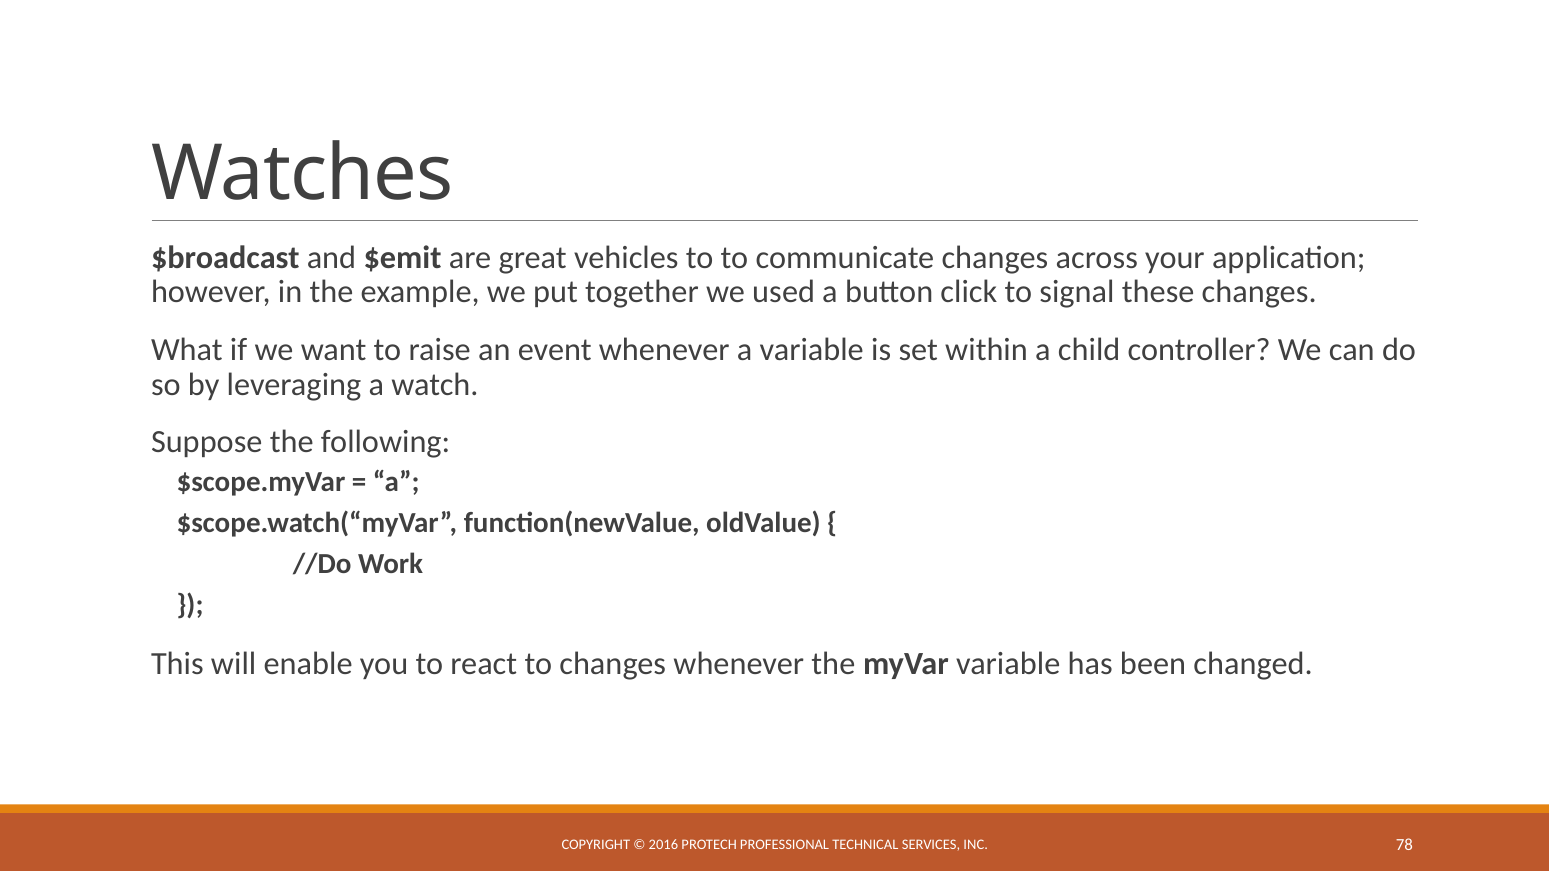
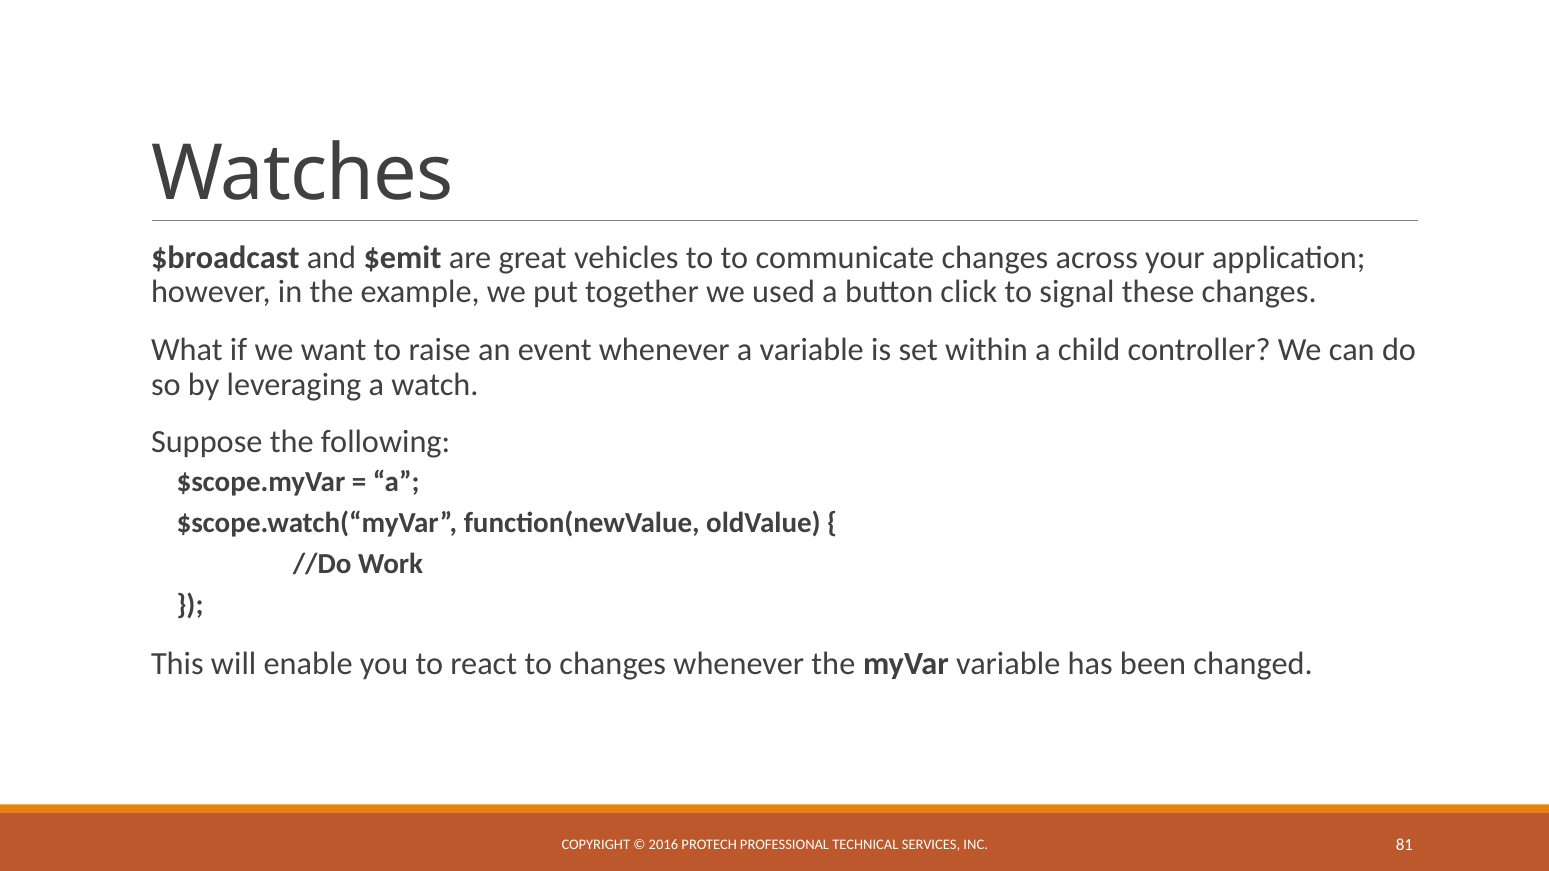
78: 78 -> 81 (1404, 845)
